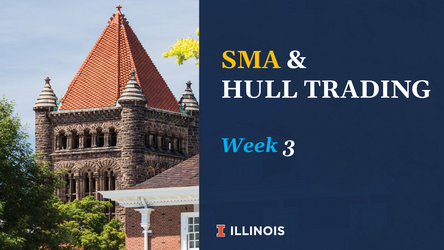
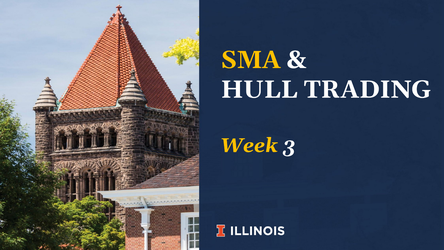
Week colour: light blue -> yellow (249, 145)
